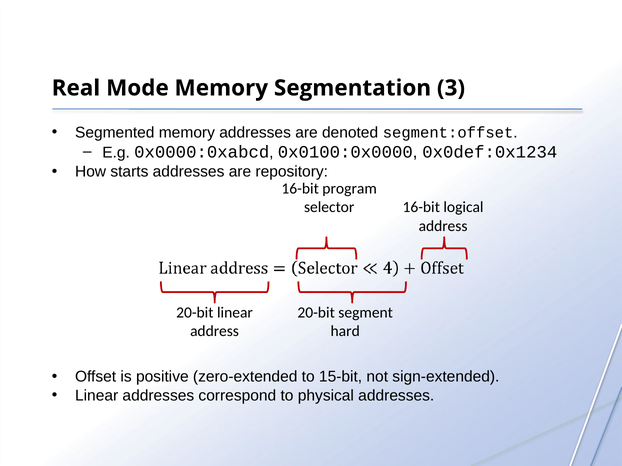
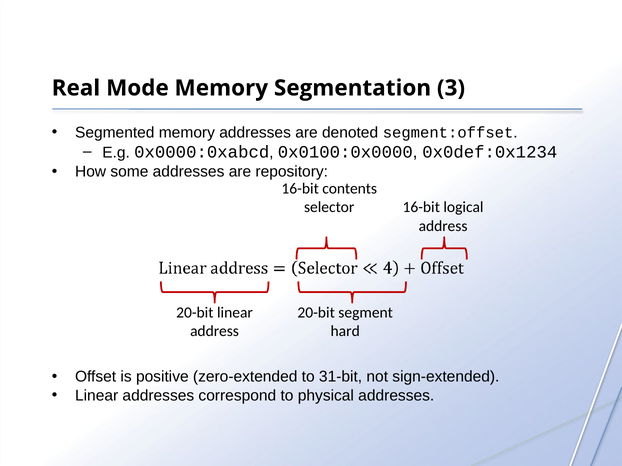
starts: starts -> some (129, 172)
program: program -> contents (350, 189)
15-bit: 15-bit -> 31-bit (341, 377)
